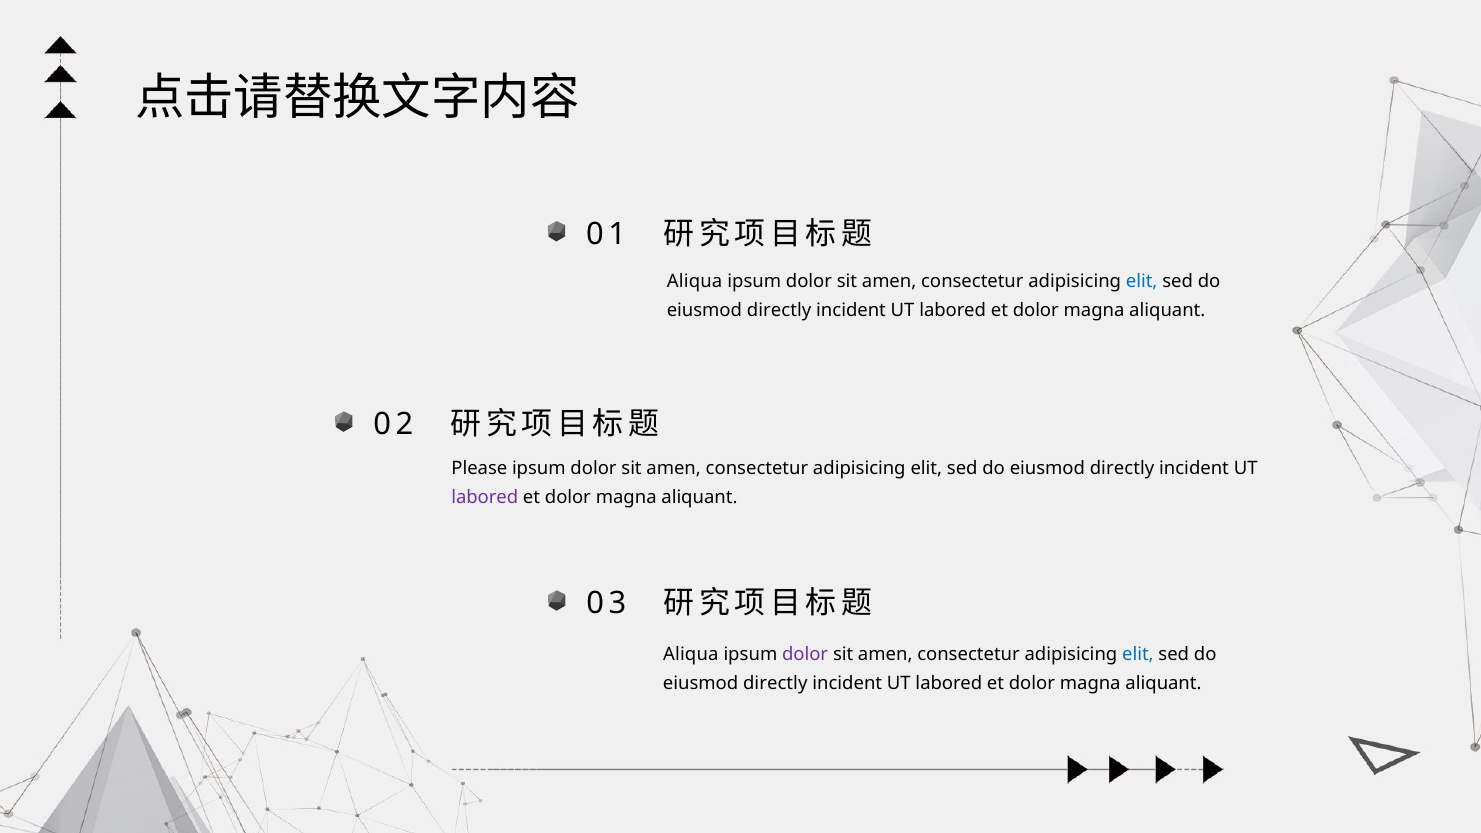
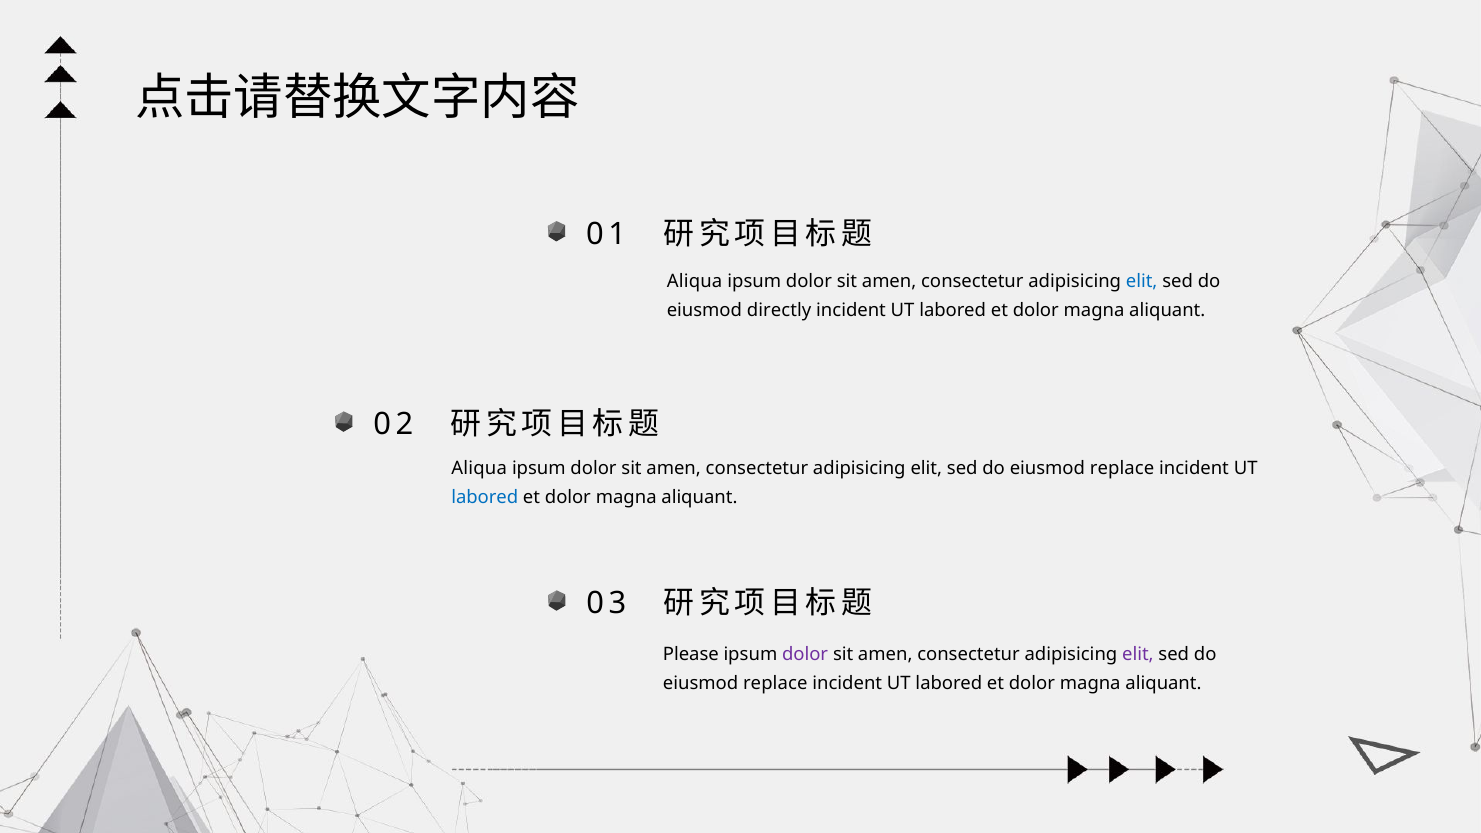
Please: Please -> Aliqua (479, 469)
directly: directly -> replace (1122, 469)
labored colour: purple -> blue (485, 498)
Aliqua: Aliqua -> Please (691, 654)
elit colour: blue -> purple (1138, 654)
directly: directly -> replace (775, 683)
